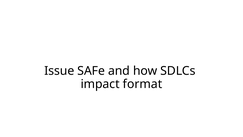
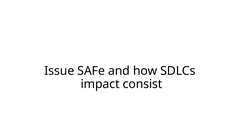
format: format -> consist (143, 84)
